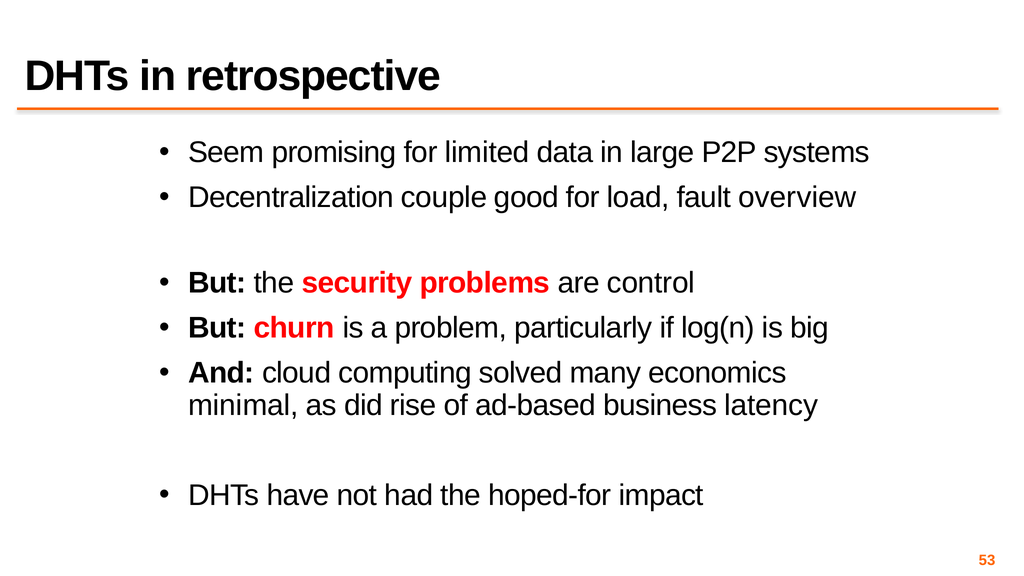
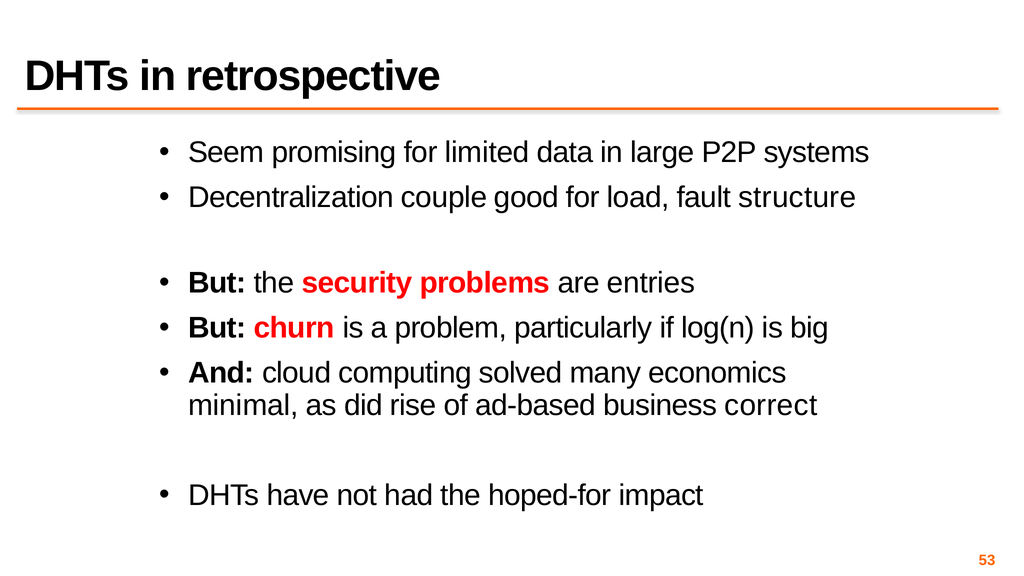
overview: overview -> structure (797, 197)
control: control -> entries (651, 283)
latency: latency -> correct (771, 405)
